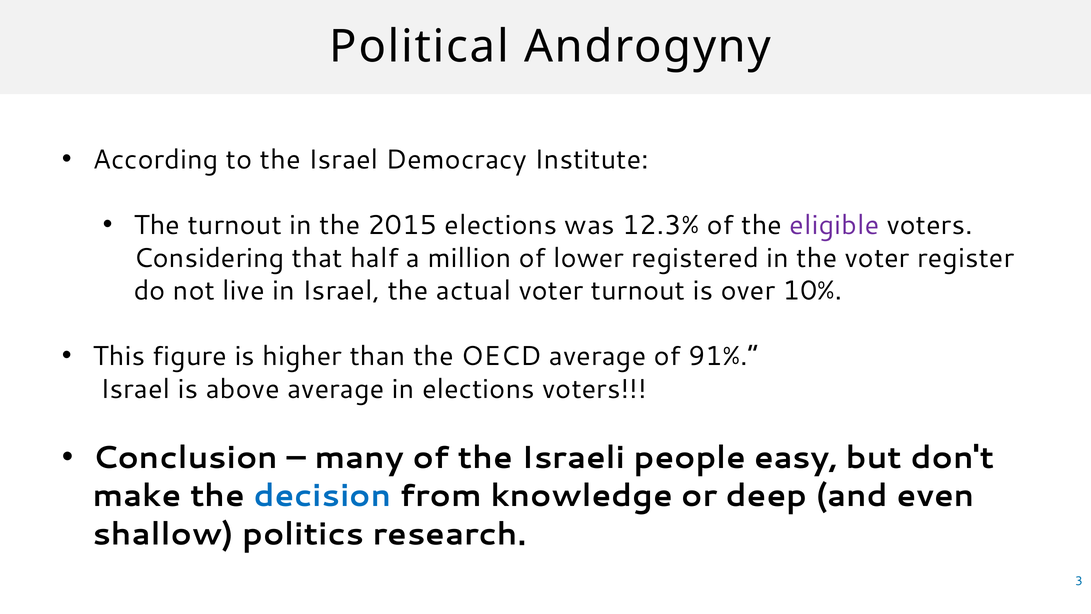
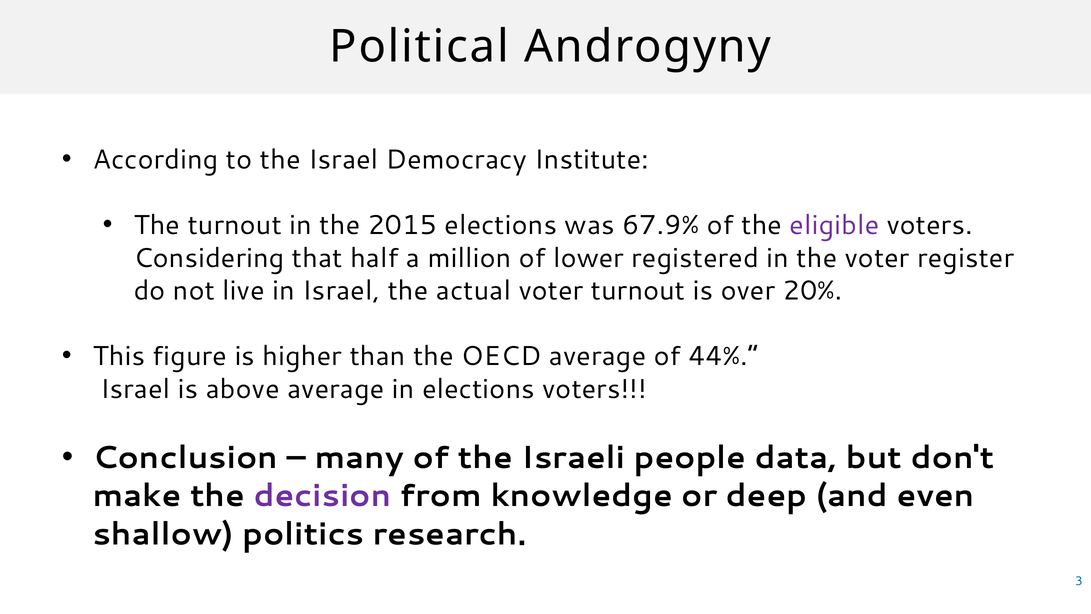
12.3%: 12.3% -> 67.9% (661, 225)
10%: 10% -> 20% (813, 291)
91%.“: 91%.“ -> 44%.“ (724, 356)
easy: easy -> data (796, 458)
decision colour: blue -> purple (322, 496)
